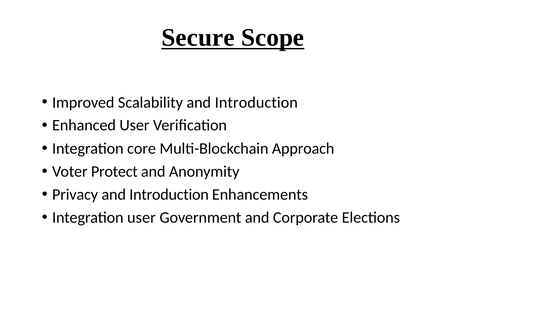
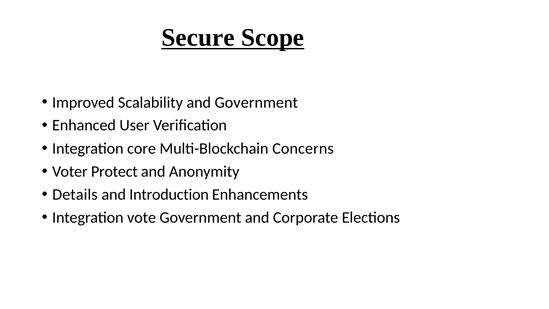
Scalability and Introduction: Introduction -> Government (256, 103)
Approach: Approach -> Concerns (303, 148)
Privacy: Privacy -> Details (75, 194)
Integration user: user -> vote (142, 217)
